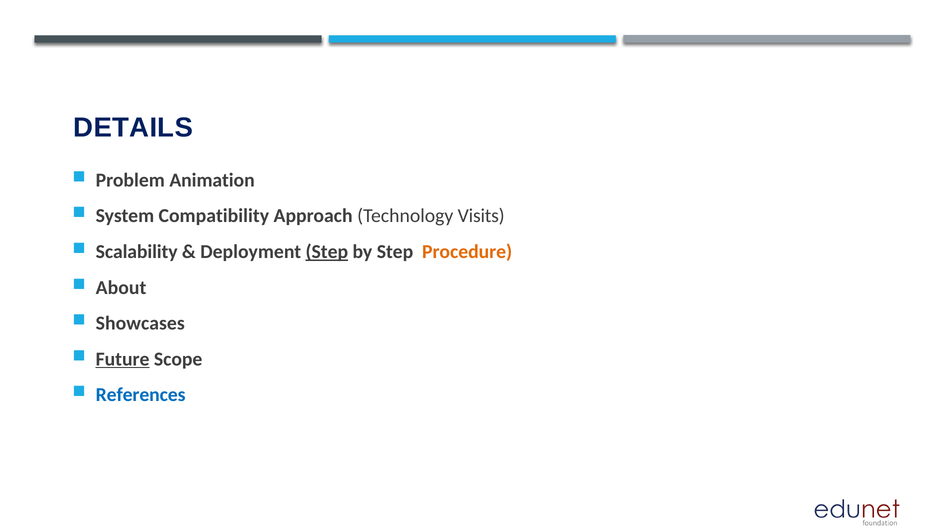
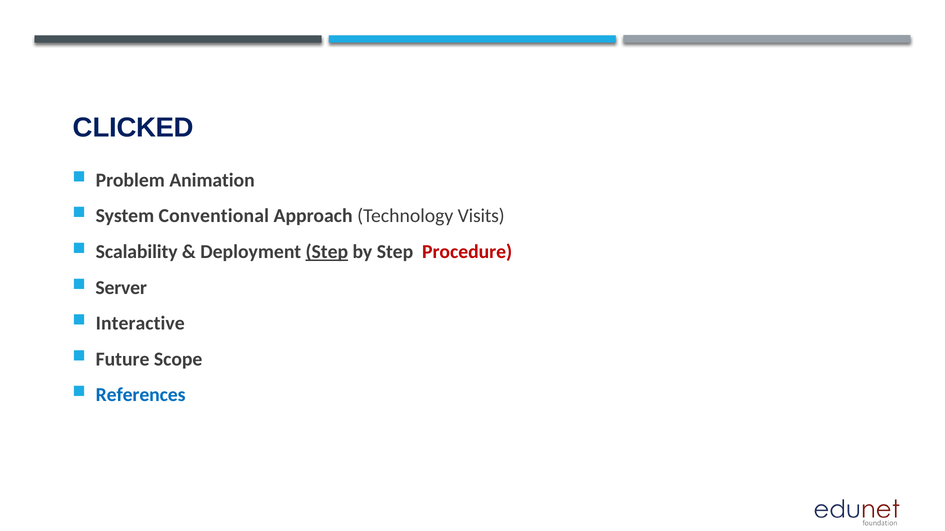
DETAILS: DETAILS -> CLICKED (133, 128)
Compatibility: Compatibility -> Conventional (214, 216)
Procedure colour: orange -> red (467, 252)
About: About -> Server (121, 288)
Showcases: Showcases -> Interactive (140, 324)
Future underline: present -> none (123, 360)
